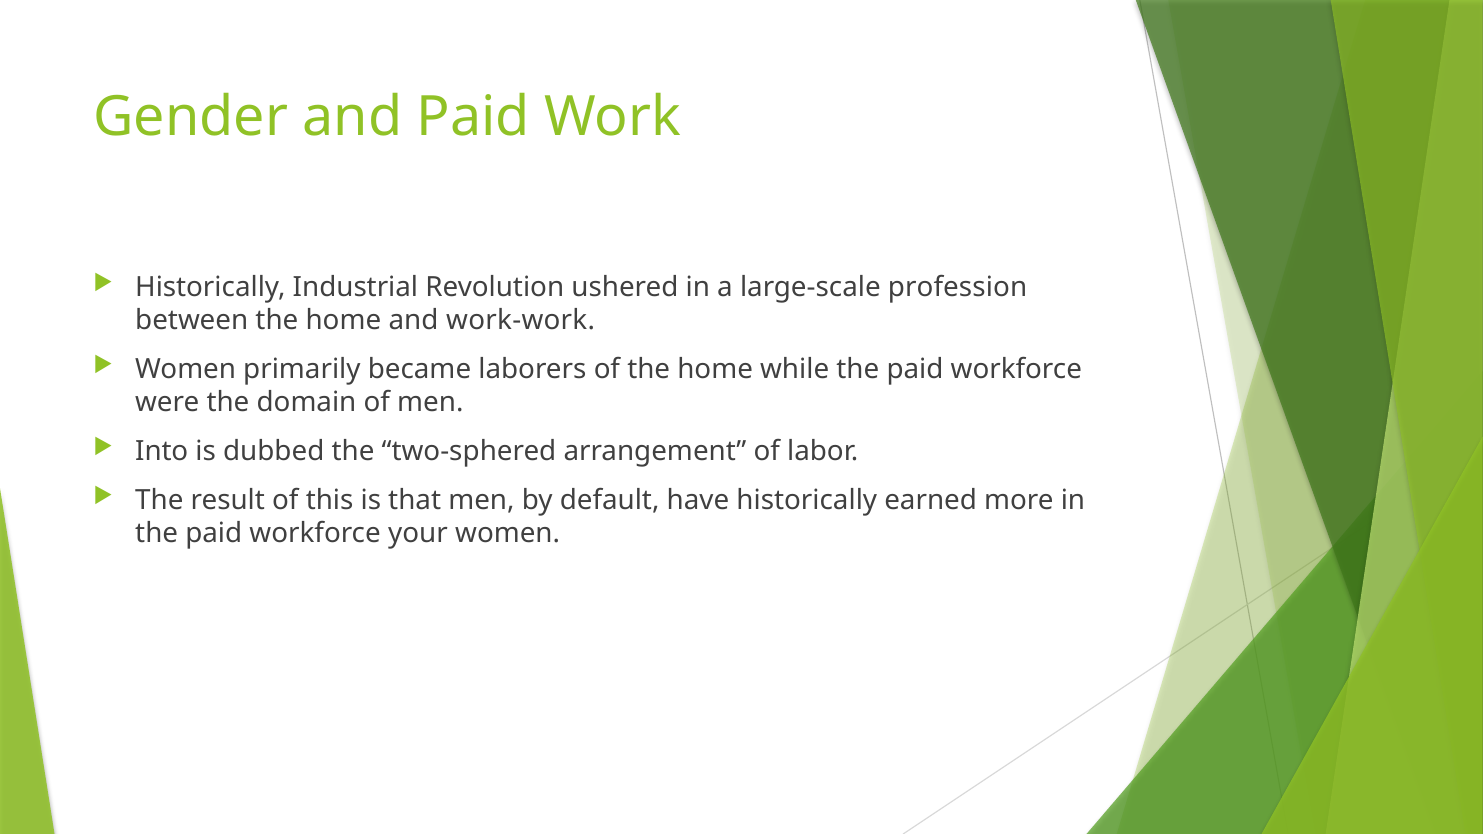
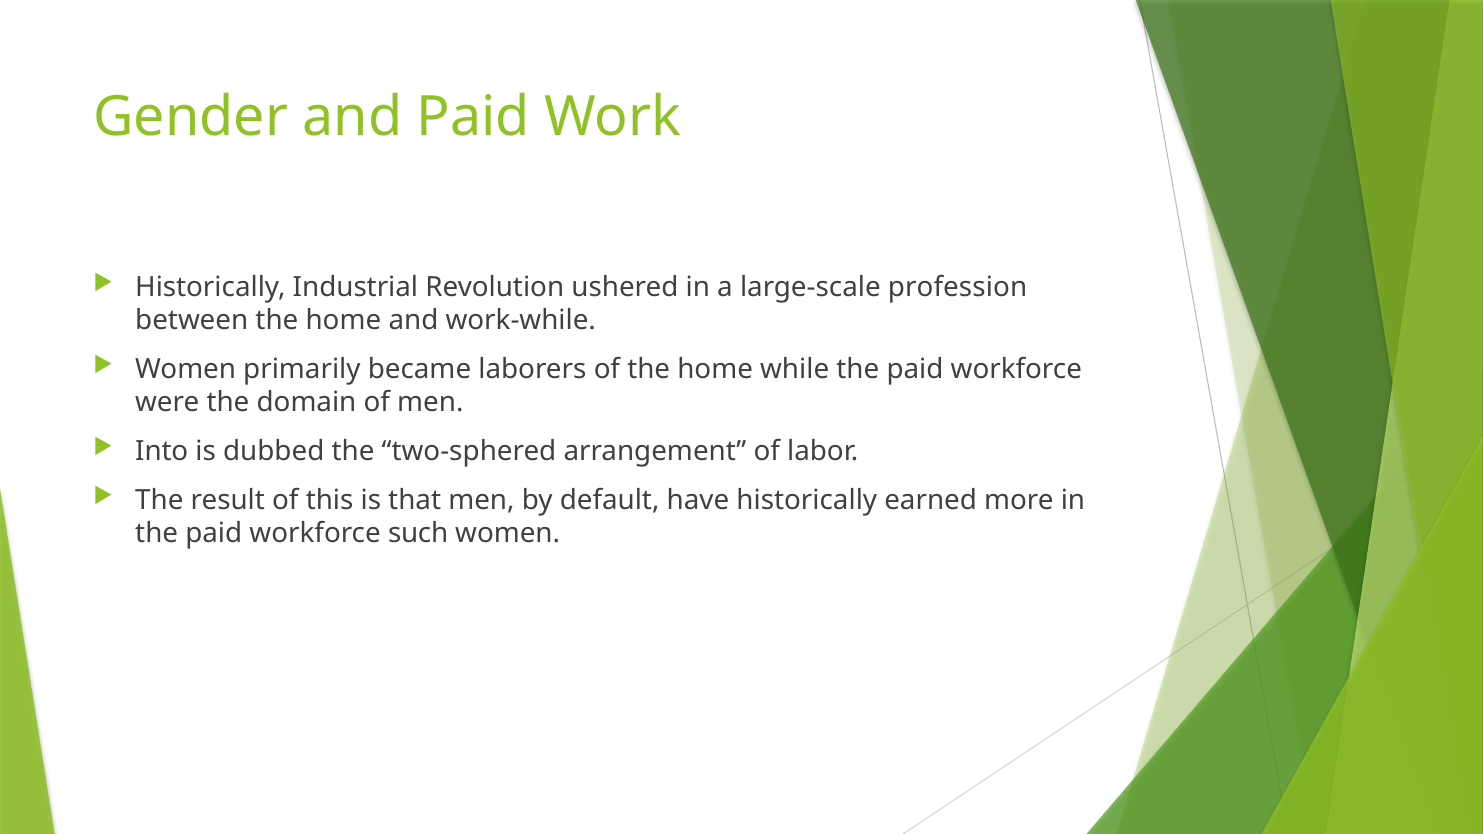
work-work: work-work -> work-while (521, 320)
your: your -> such (418, 534)
